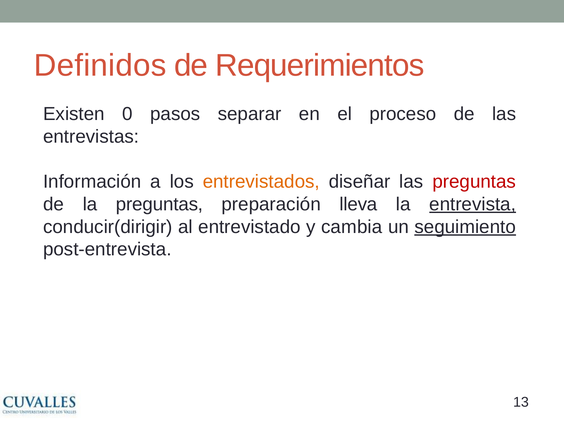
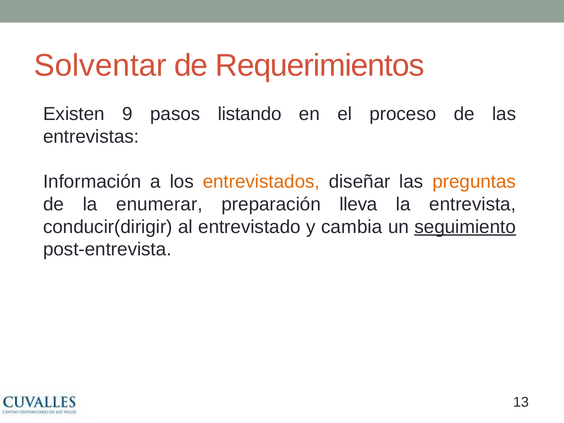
Definidos: Definidos -> Solventar (100, 66)
0: 0 -> 9 (127, 114)
separar: separar -> listando (250, 114)
preguntas colour: red -> orange (474, 182)
la preguntas: preguntas -> enumerar (159, 204)
entrevista underline: present -> none (473, 204)
